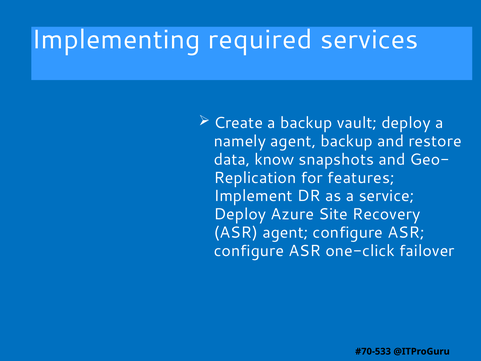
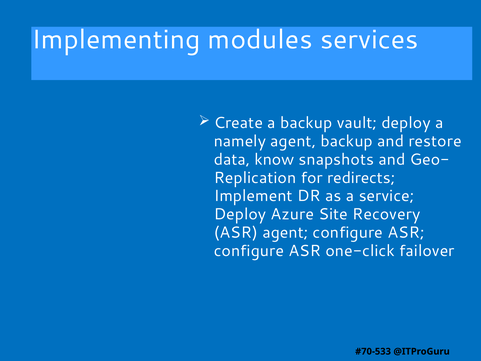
required: required -> modules (260, 40)
features: features -> redirects (361, 178)
